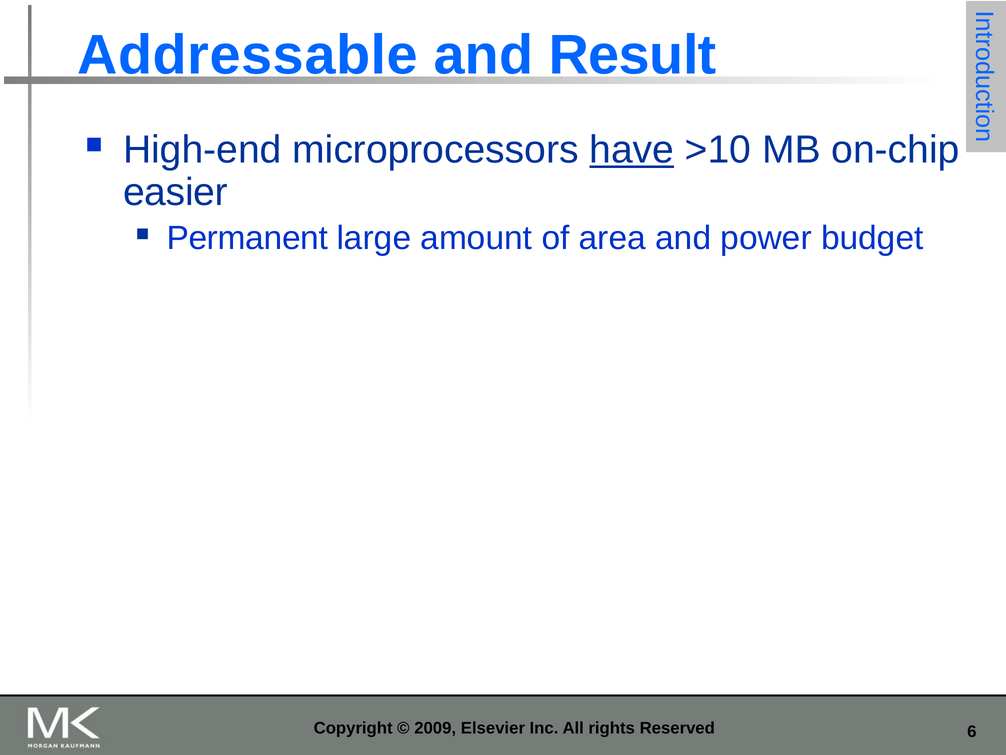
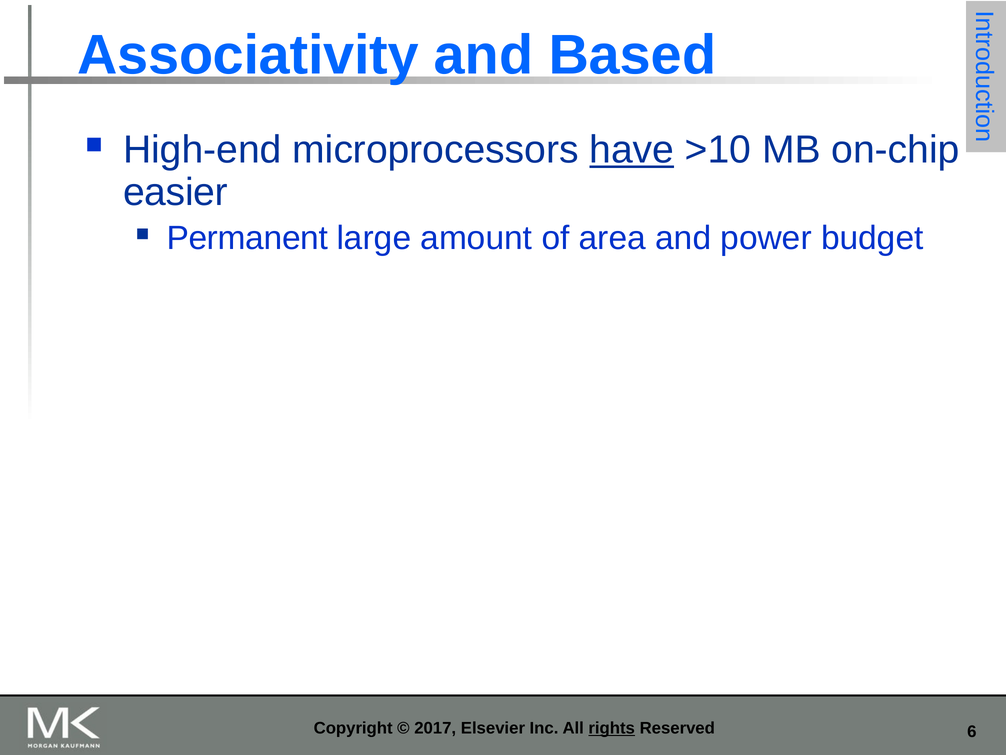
Addressable: Addressable -> Associativity (248, 55)
Result: Result -> Based (632, 55)
2009: 2009 -> 2017 (435, 728)
rights underline: none -> present (612, 728)
